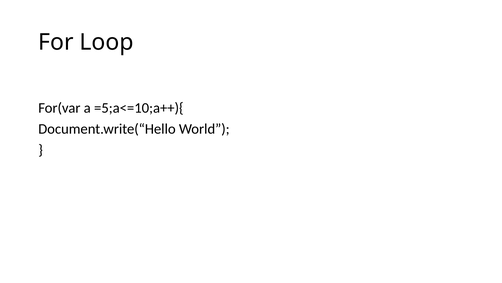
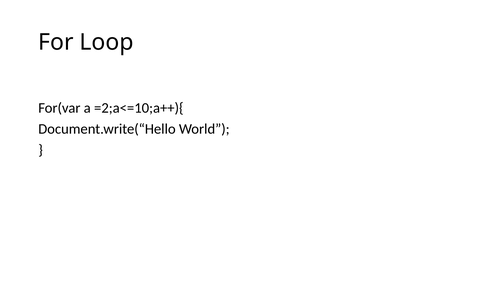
=5;a<=10;a++){: =5;a<=10;a++){ -> =2;a<=10;a++){ (139, 108)
